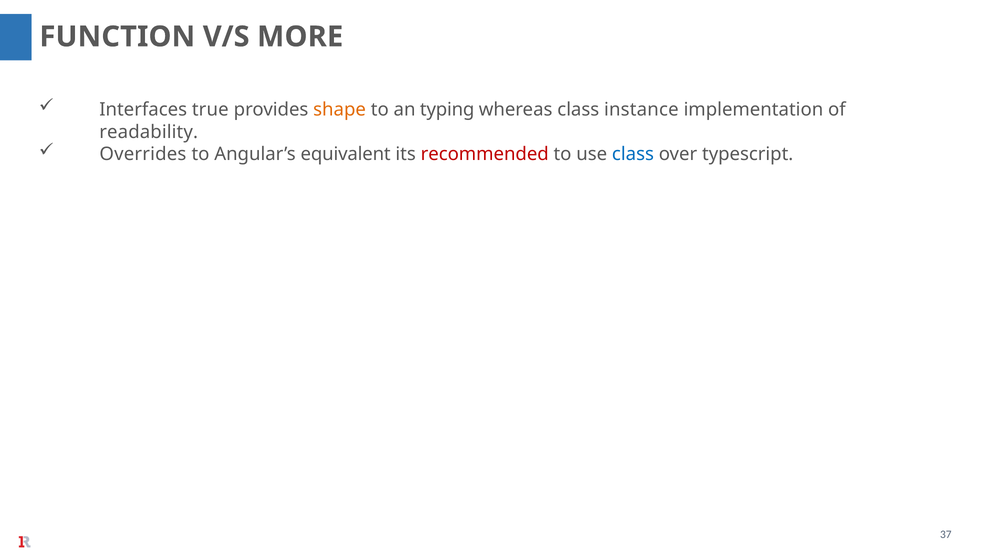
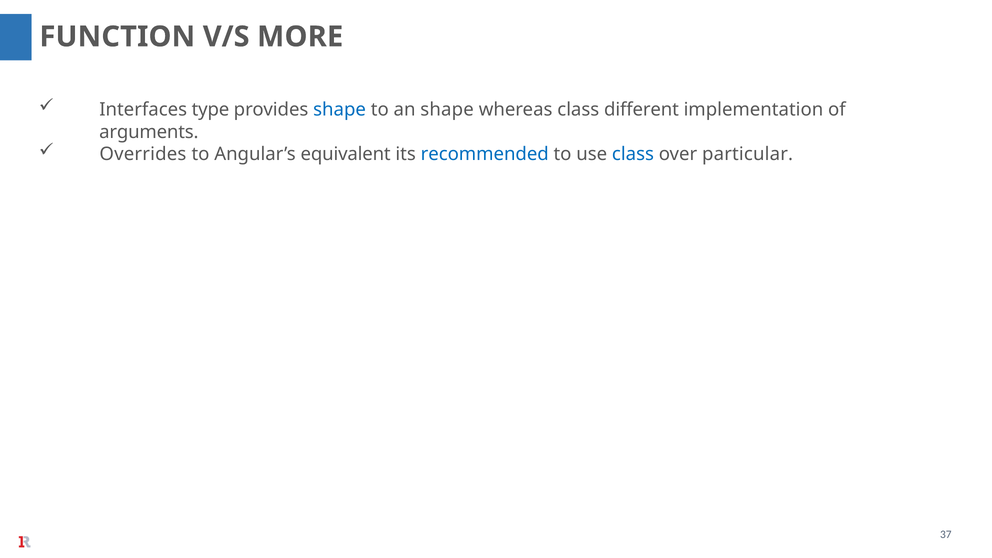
true: true -> type (210, 110)
shape colour: orange -> blue (340, 110)
an typing: typing -> shape (447, 110)
instance: instance -> different (642, 110)
readability: readability -> arguments (149, 132)
recommended colour: red -> blue (485, 154)
typescript: typescript -> particular (748, 154)
